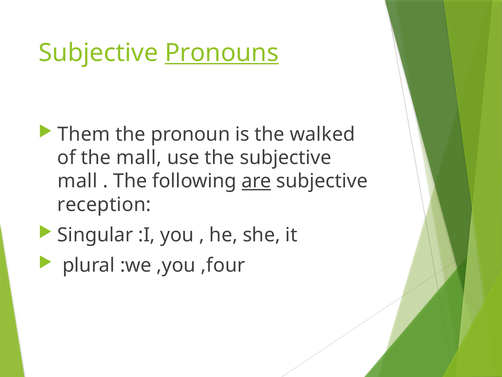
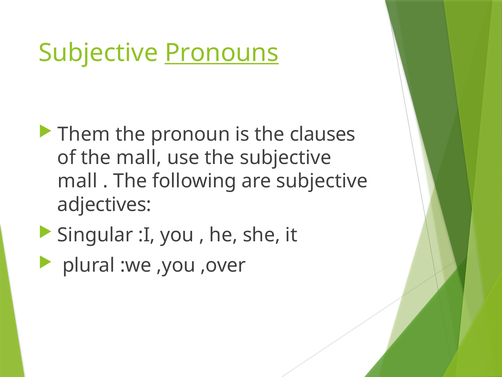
walked: walked -> clauses (323, 134)
are underline: present -> none (256, 181)
reception: reception -> adjectives (104, 204)
,four: ,four -> ,over (223, 265)
